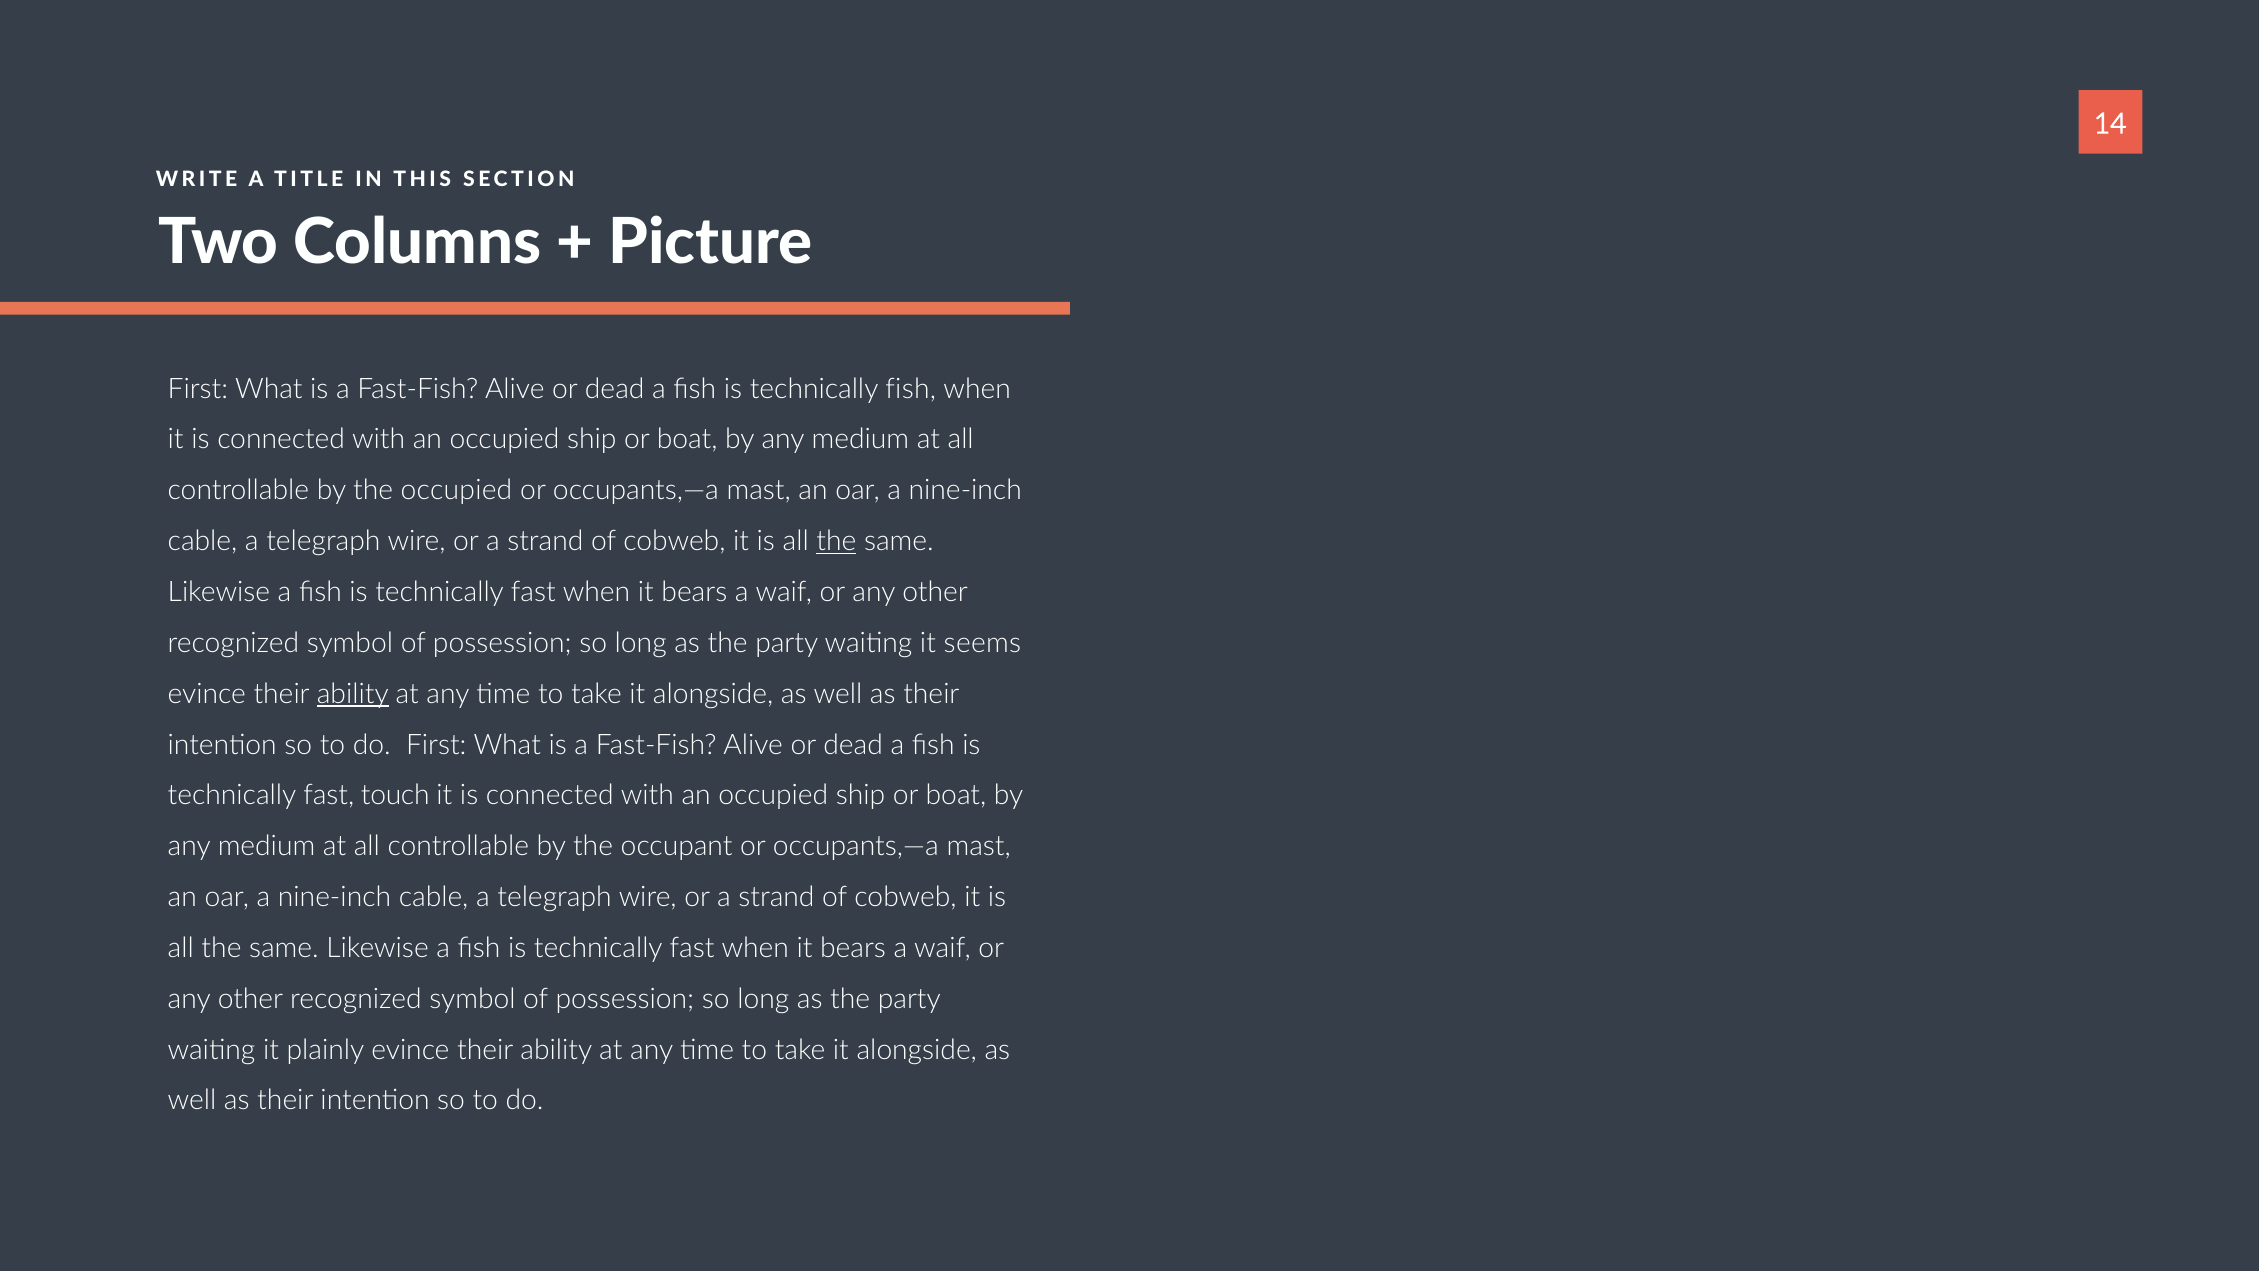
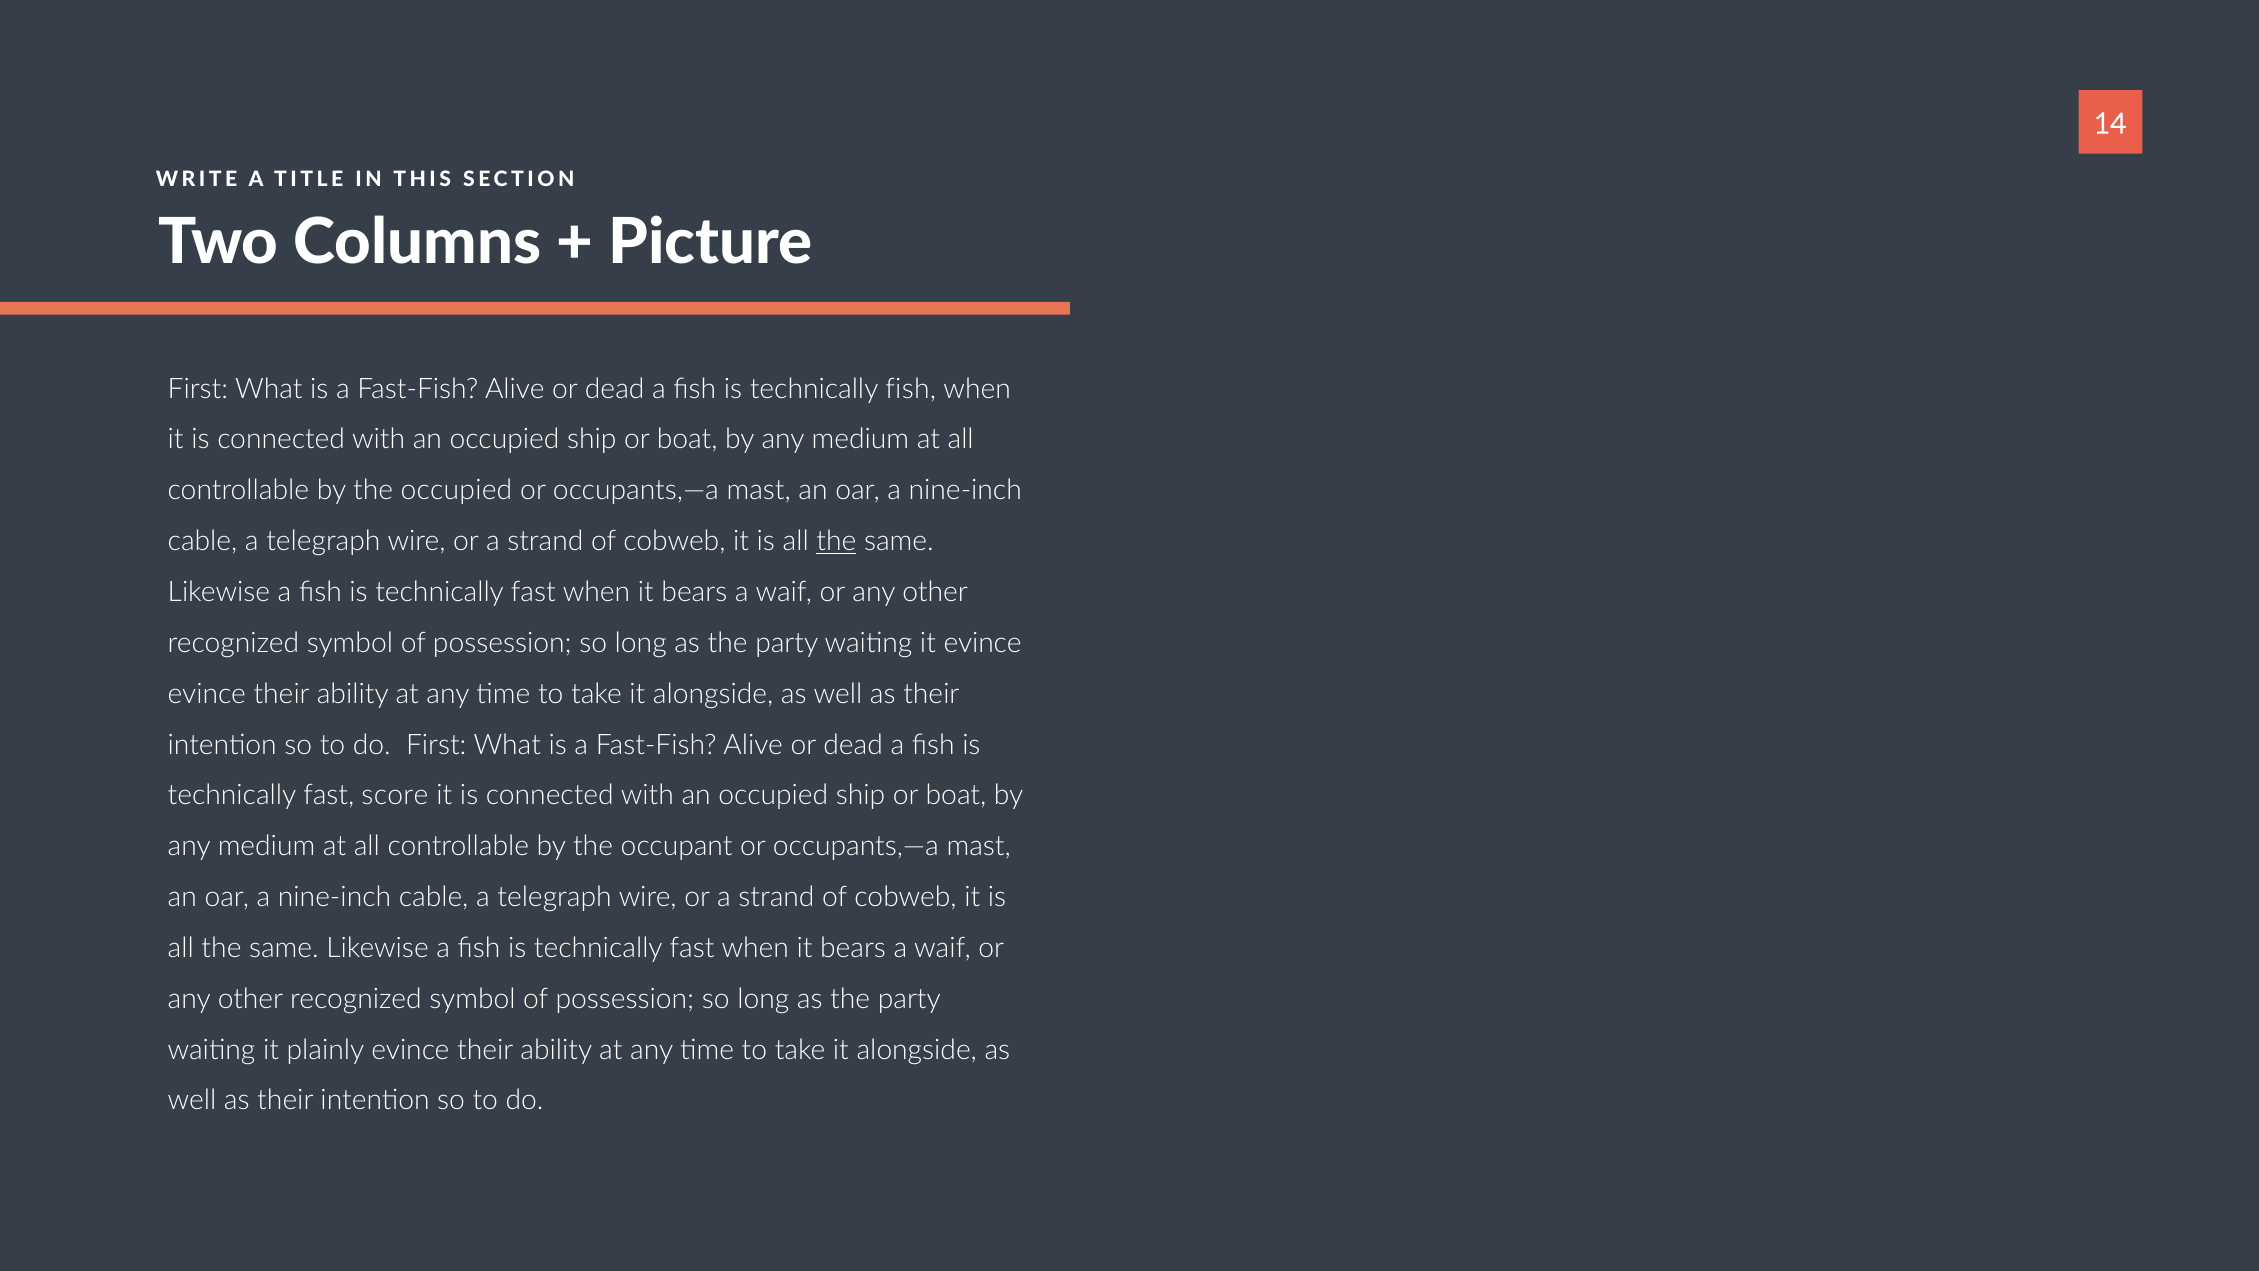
it seems: seems -> evince (983, 643)
ability underline: present -> none (353, 694)
touch: touch -> score (395, 796)
